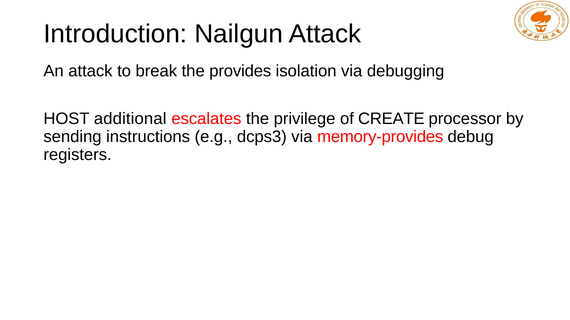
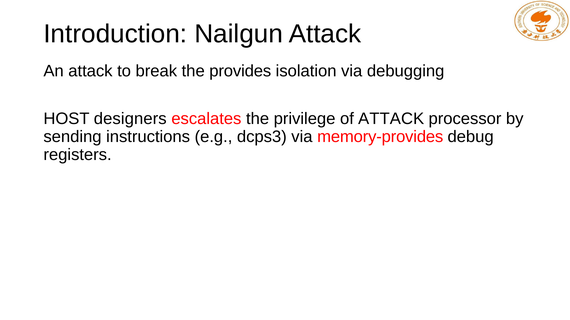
additional: additional -> designers (130, 119)
of CREATE: CREATE -> ATTACK (391, 119)
